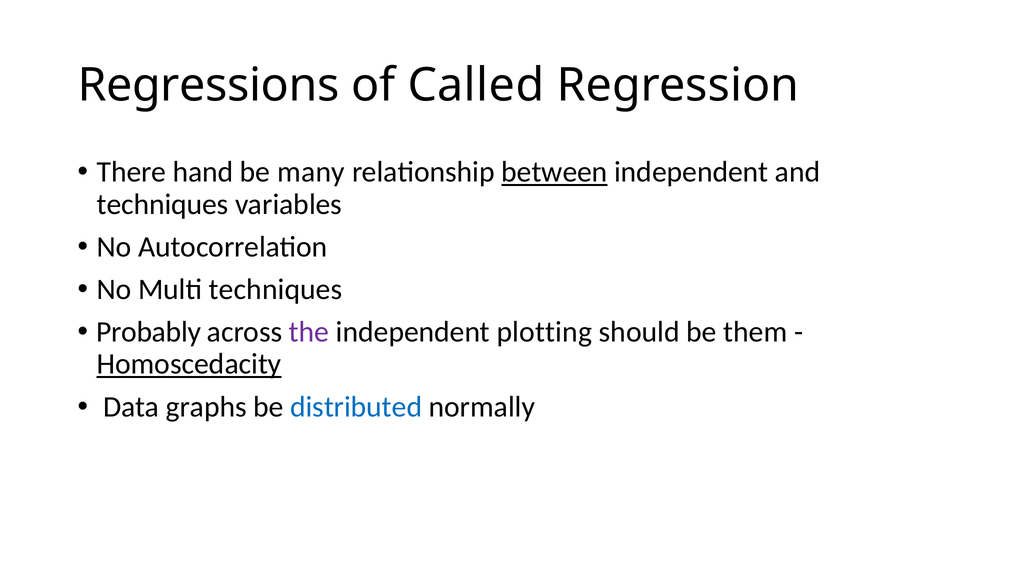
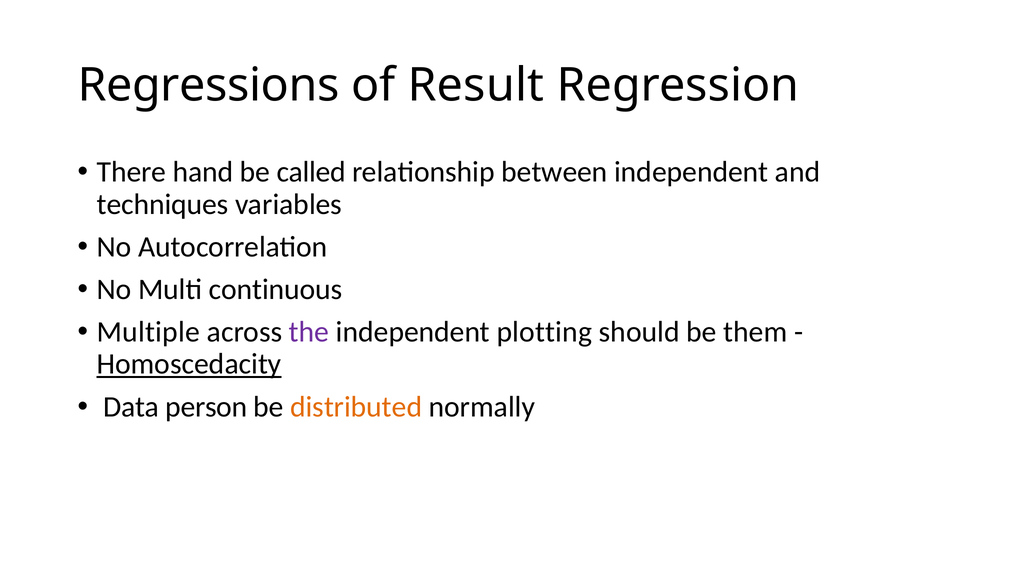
Called: Called -> Result (476, 86)
many: many -> called (311, 172)
between underline: present -> none (554, 172)
Multi techniques: techniques -> continuous (276, 289)
Probably: Probably -> Multiple (148, 332)
graphs: graphs -> person (206, 407)
distributed colour: blue -> orange (356, 407)
